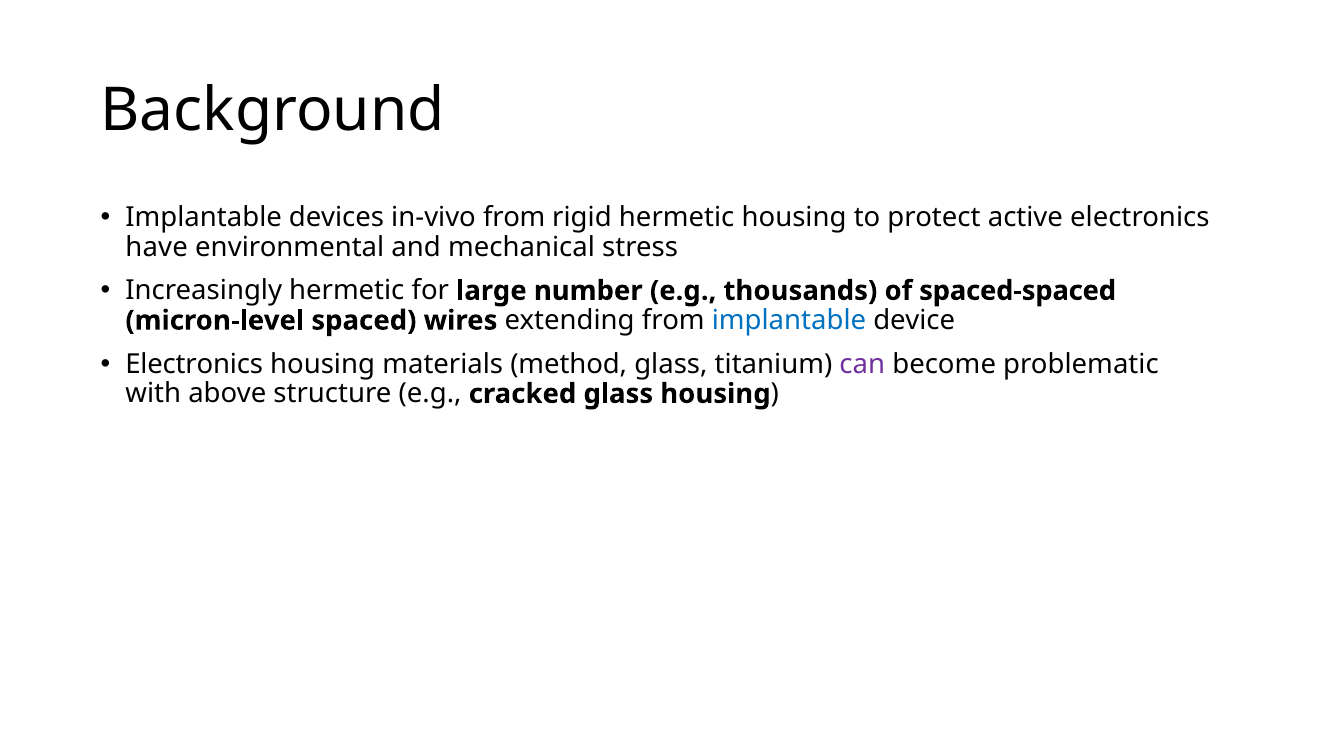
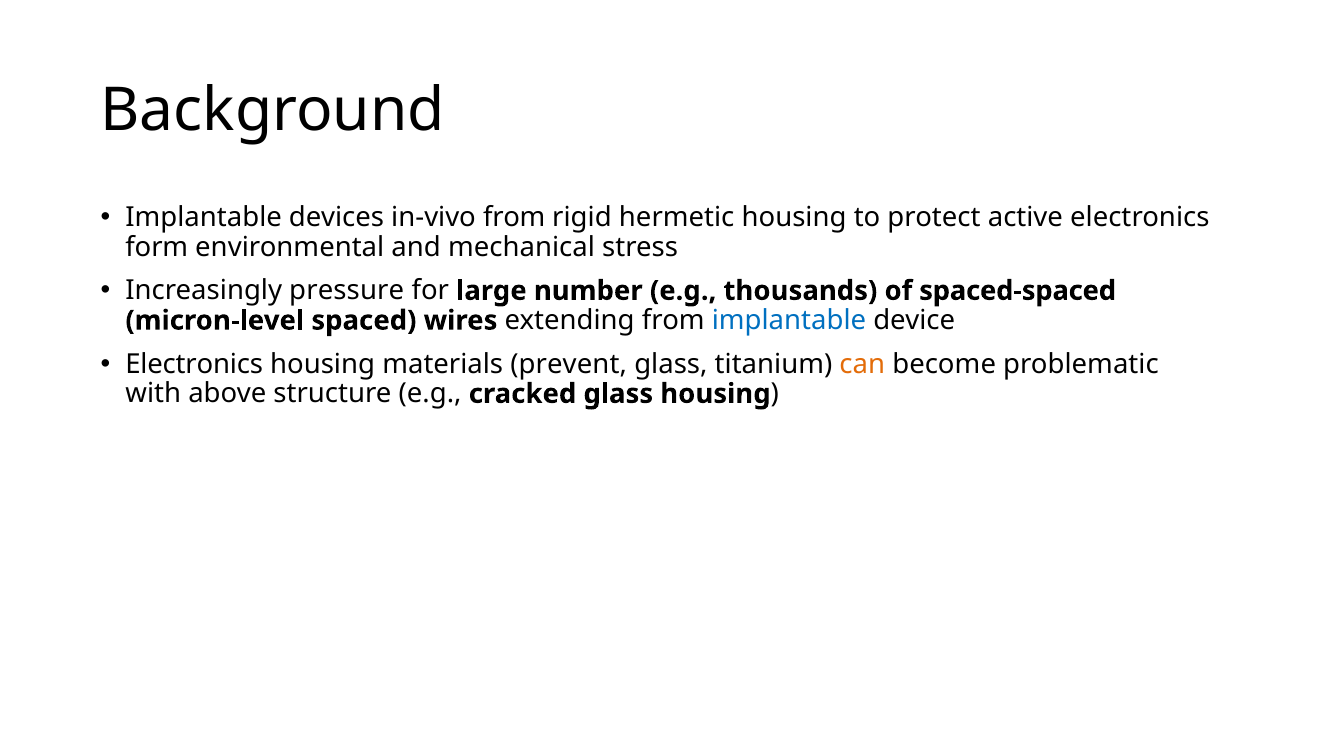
have: have -> form (157, 247)
Increasingly hermetic: hermetic -> pressure (347, 291)
method: method -> prevent (569, 364)
can colour: purple -> orange (862, 364)
